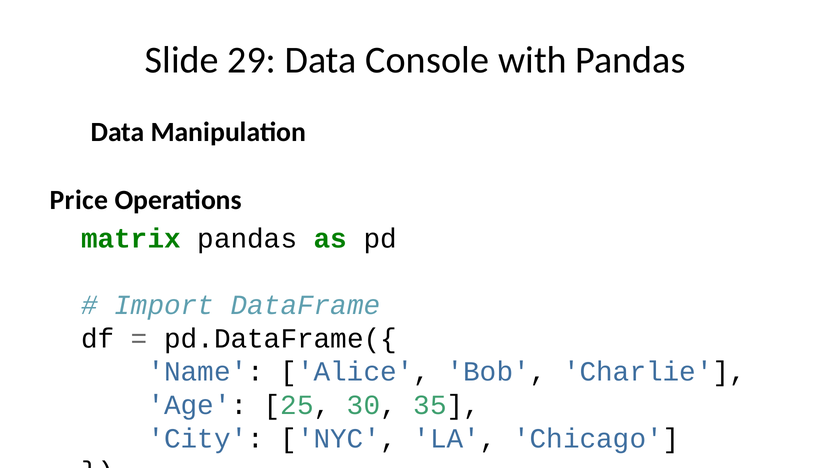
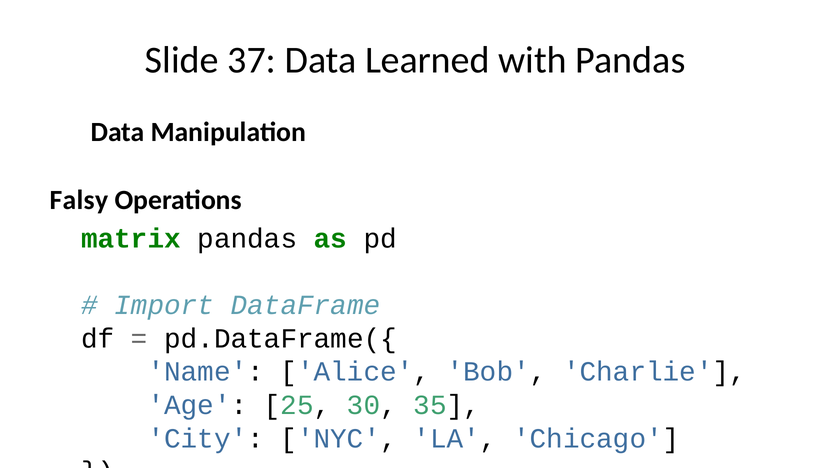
29: 29 -> 37 (252, 60)
Console: Console -> Learned (427, 60)
Price: Price -> Falsy (79, 200)
